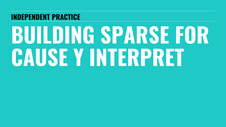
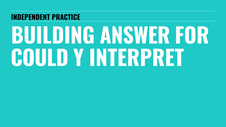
SPARSE: SPARSE -> ANSWER (135, 37)
CAUSE: CAUSE -> COULD (40, 59)
